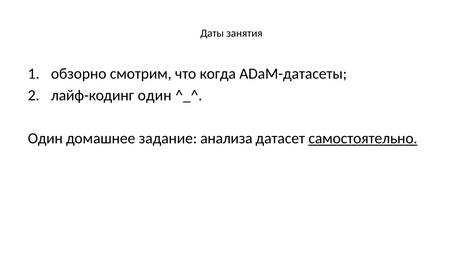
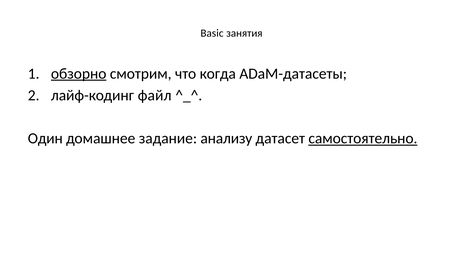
Даты: Даты -> Basic (212, 33)
обзорно underline: none -> present (79, 73)
лайф-кодинг один: один -> файл (155, 95)
анализа: анализа -> анализу (226, 138)
